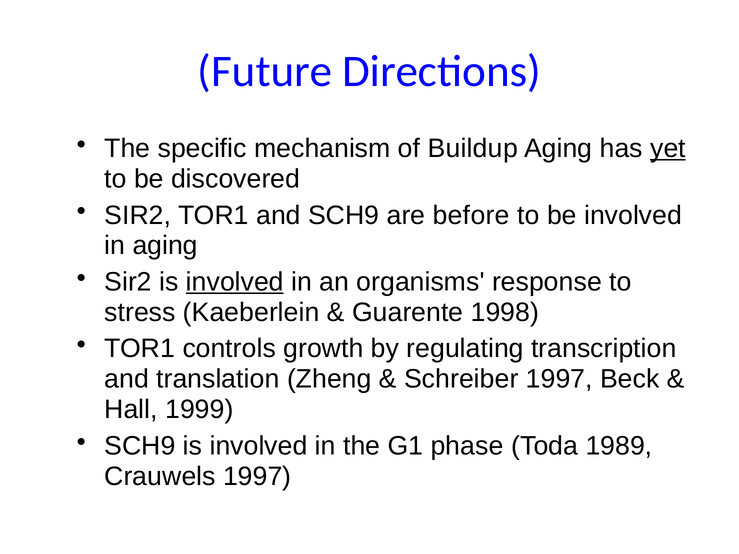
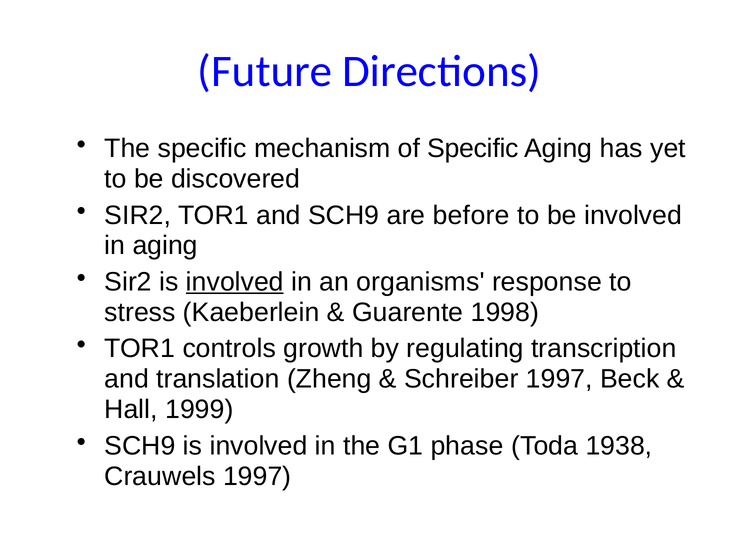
of Buildup: Buildup -> Specific (473, 149)
yet underline: present -> none (668, 149)
1989: 1989 -> 1938 (619, 446)
